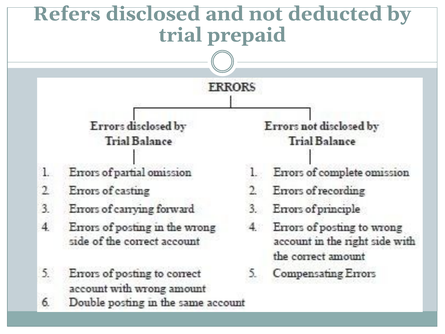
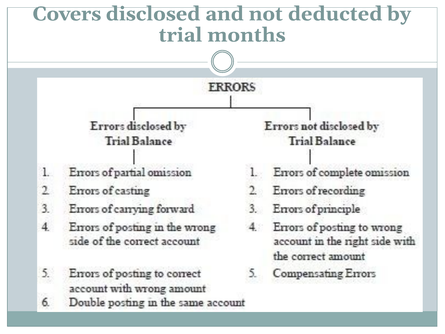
Refers: Refers -> Covers (67, 14)
prepaid: prepaid -> months (246, 35)
